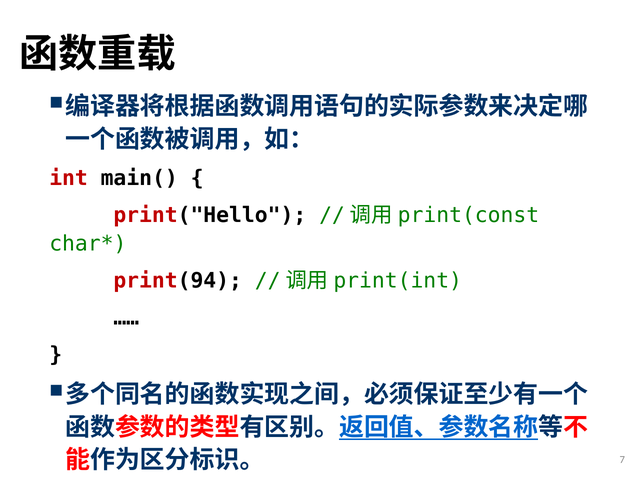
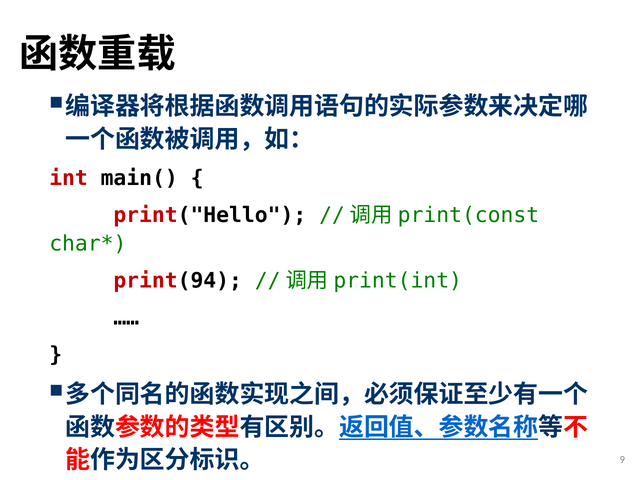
7: 7 -> 9 (622, 460)
